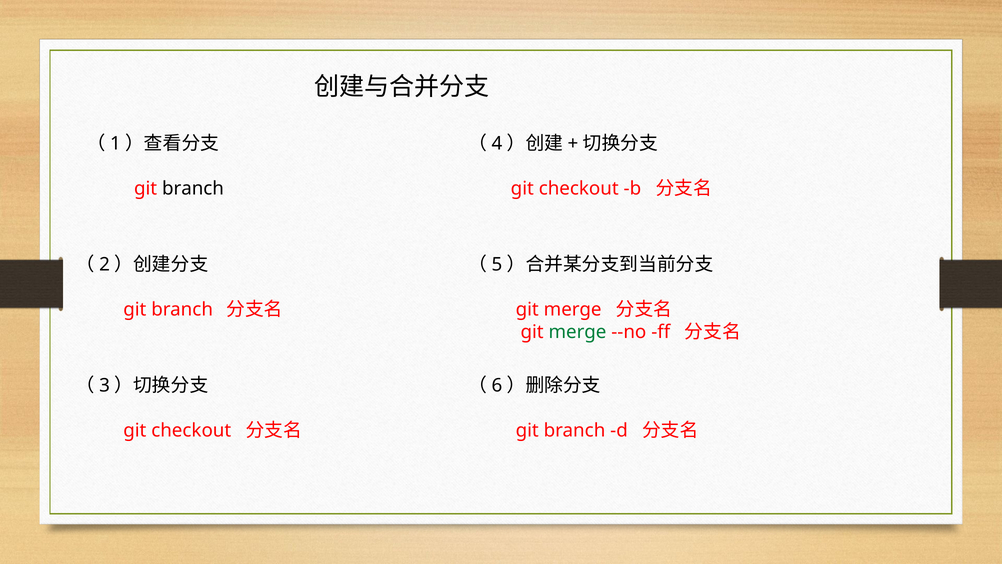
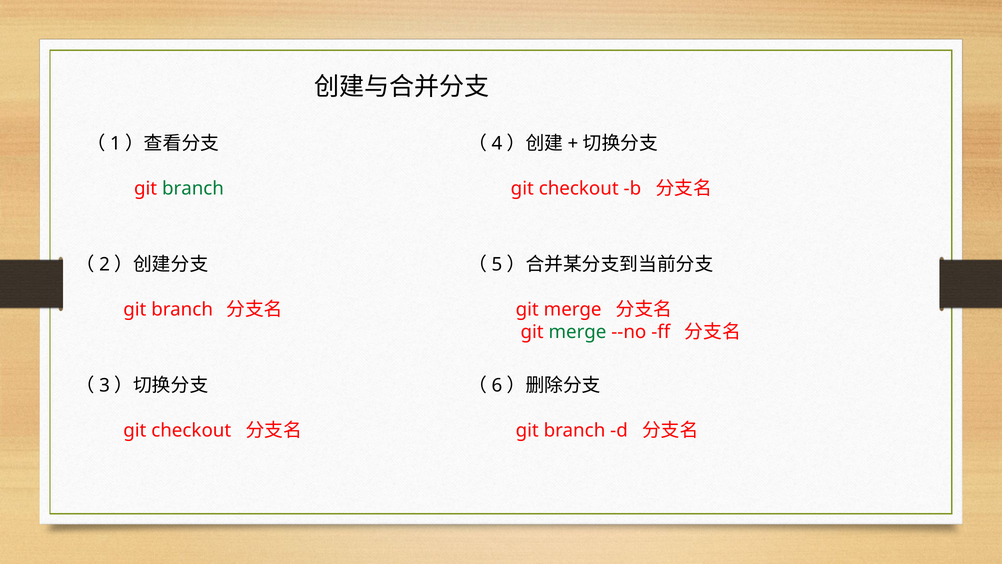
branch colour: black -> green (193, 188)
